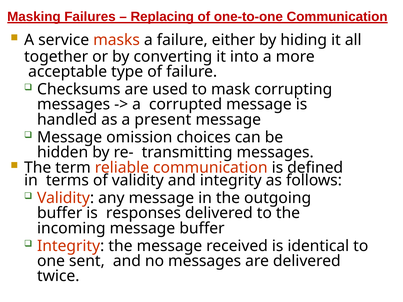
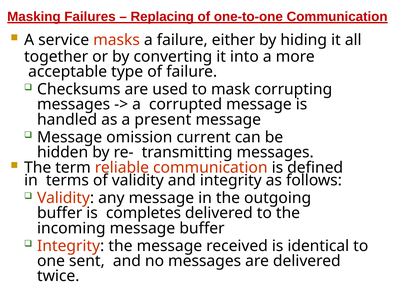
choices: choices -> current (204, 137)
responses: responses -> completes (144, 213)
